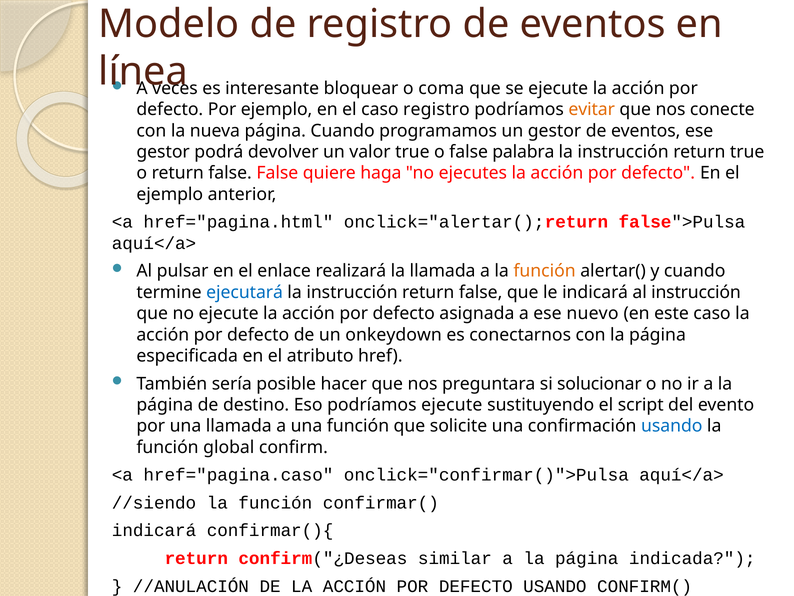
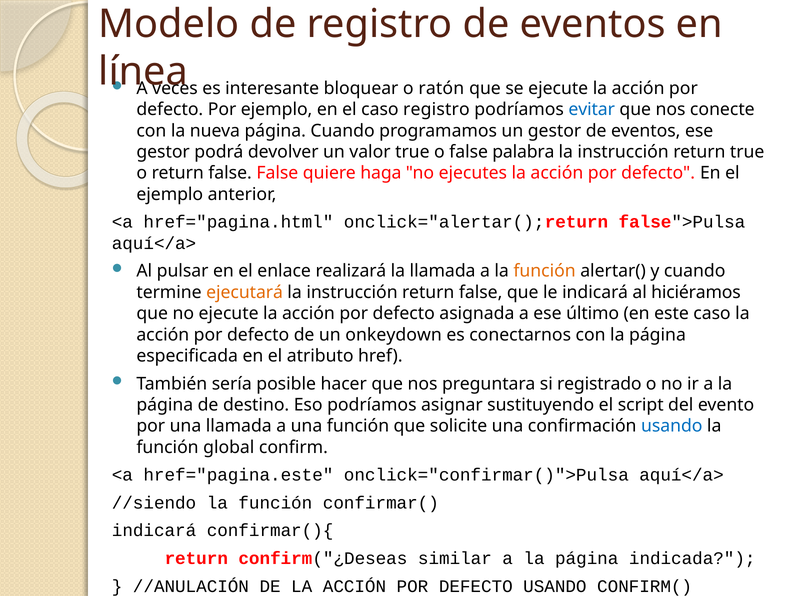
coma: coma -> ratón (441, 88)
evitar colour: orange -> blue (592, 110)
ejecutará colour: blue -> orange (245, 292)
al instrucción: instrucción -> hiciéramos (696, 292)
nuevo: nuevo -> último (593, 313)
solucionar: solucionar -> registrado (599, 383)
podríamos ejecute: ejecute -> asignar (452, 405)
href="pagina.caso: href="pagina.caso -> href="pagina.este (238, 475)
